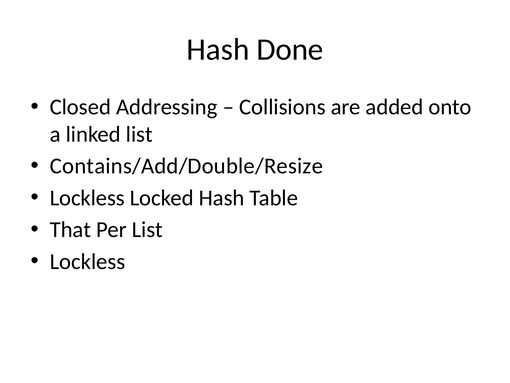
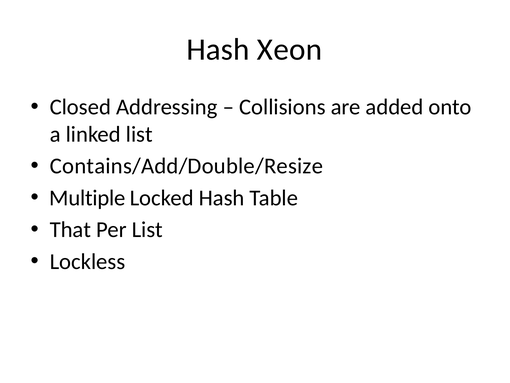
Done: Done -> Xeon (290, 49)
Lockless: Lockless -> Multiple (87, 198)
